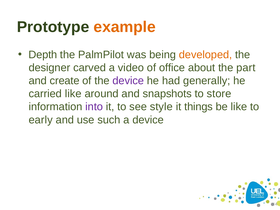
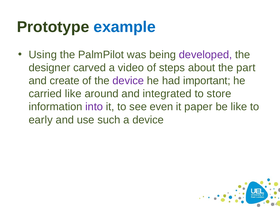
example colour: orange -> blue (125, 27)
Depth: Depth -> Using (43, 55)
developed colour: orange -> purple (206, 55)
office: office -> steps (172, 68)
generally: generally -> important (207, 81)
snapshots: snapshots -> integrated (167, 94)
style: style -> even (161, 107)
things: things -> paper (198, 107)
